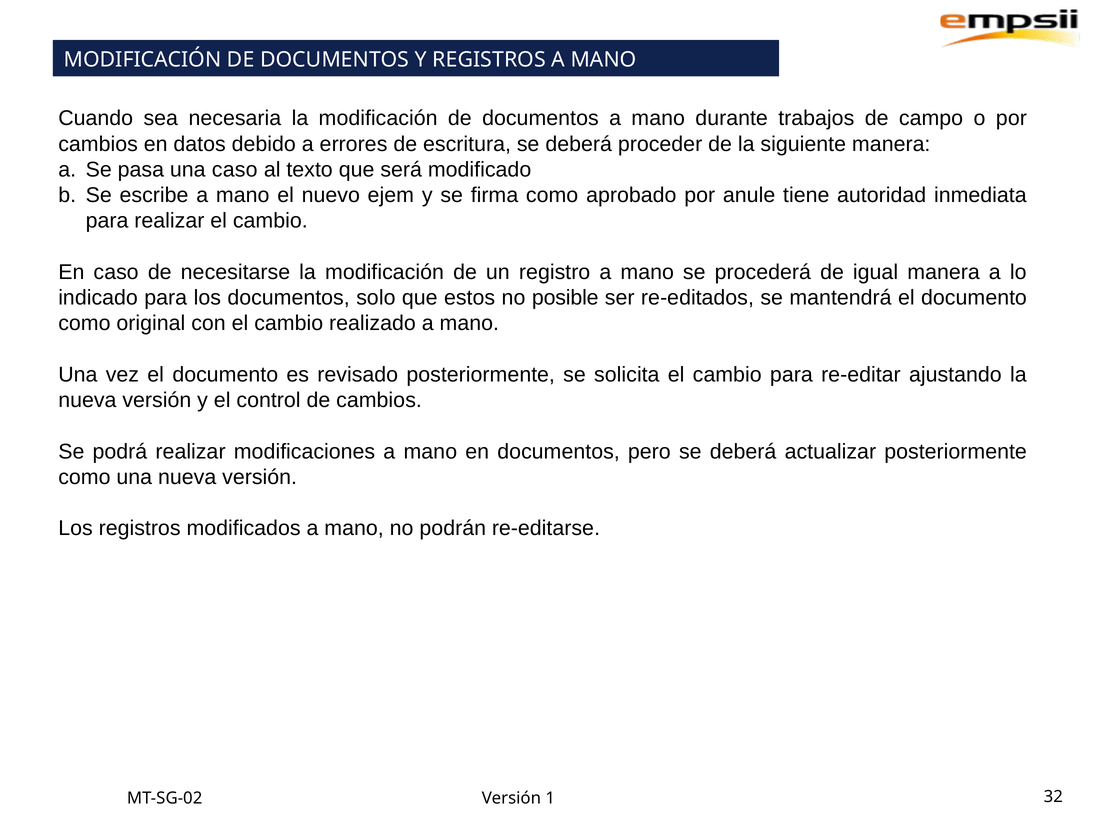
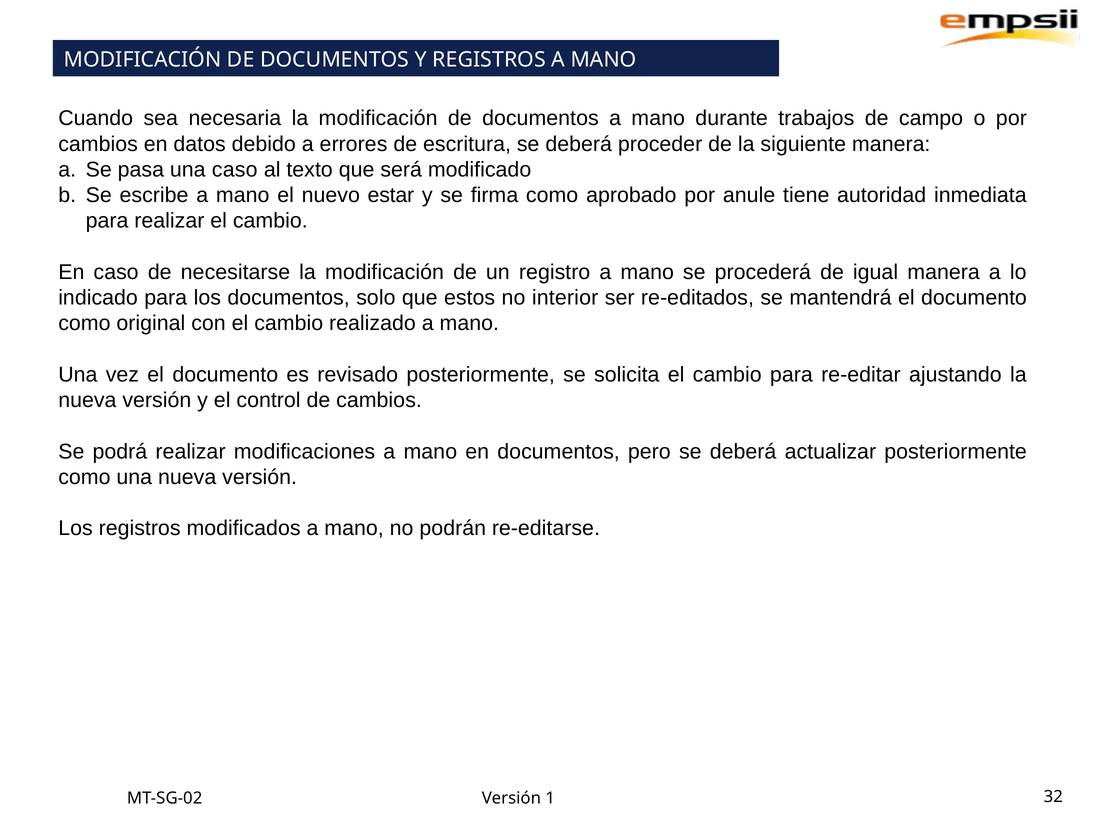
ejem: ejem -> estar (391, 195)
posible: posible -> interior (565, 298)
